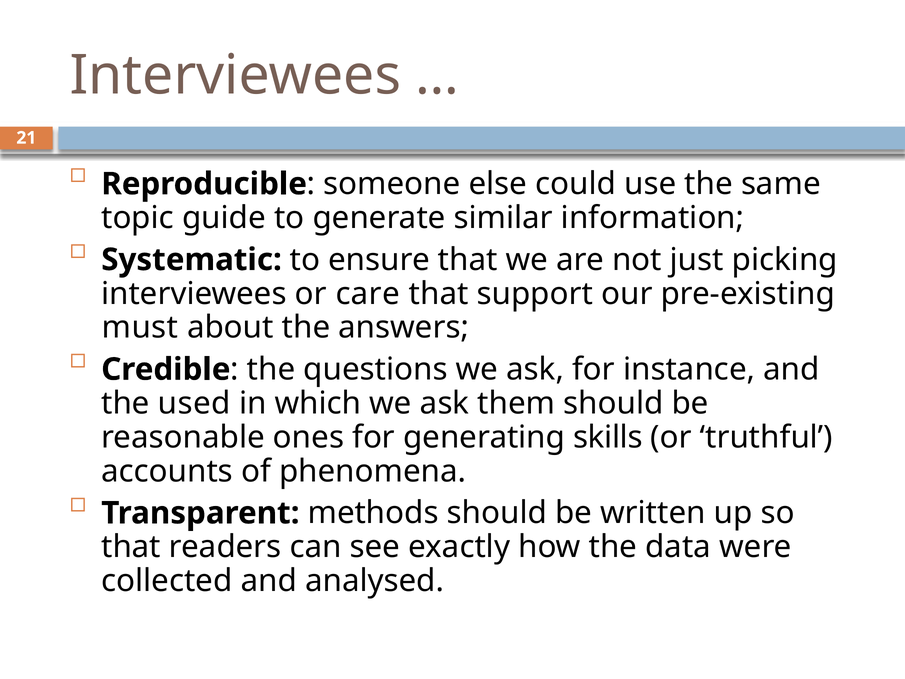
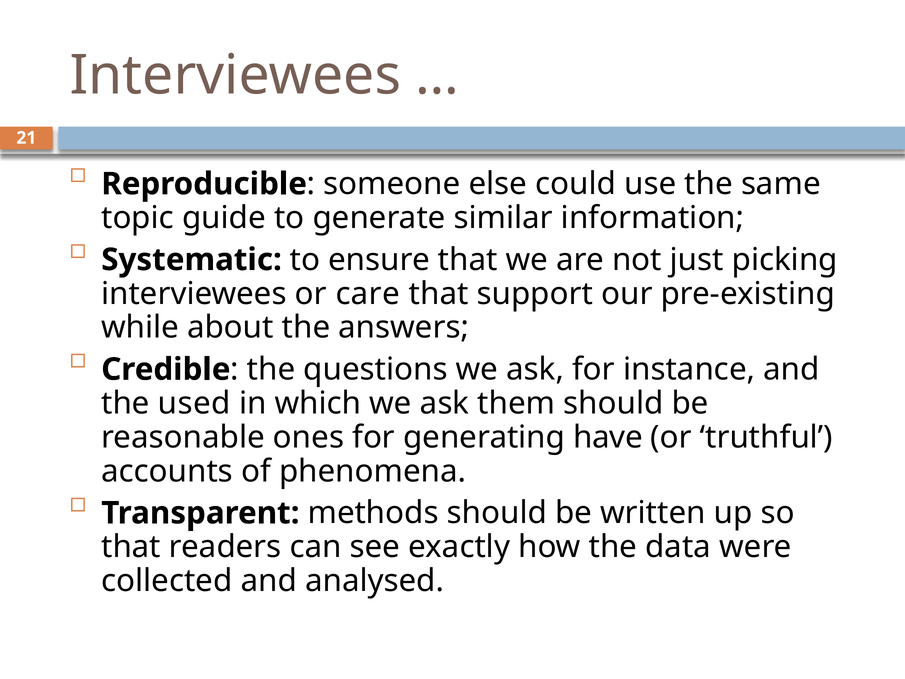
must: must -> while (140, 327)
skills: skills -> have (608, 437)
